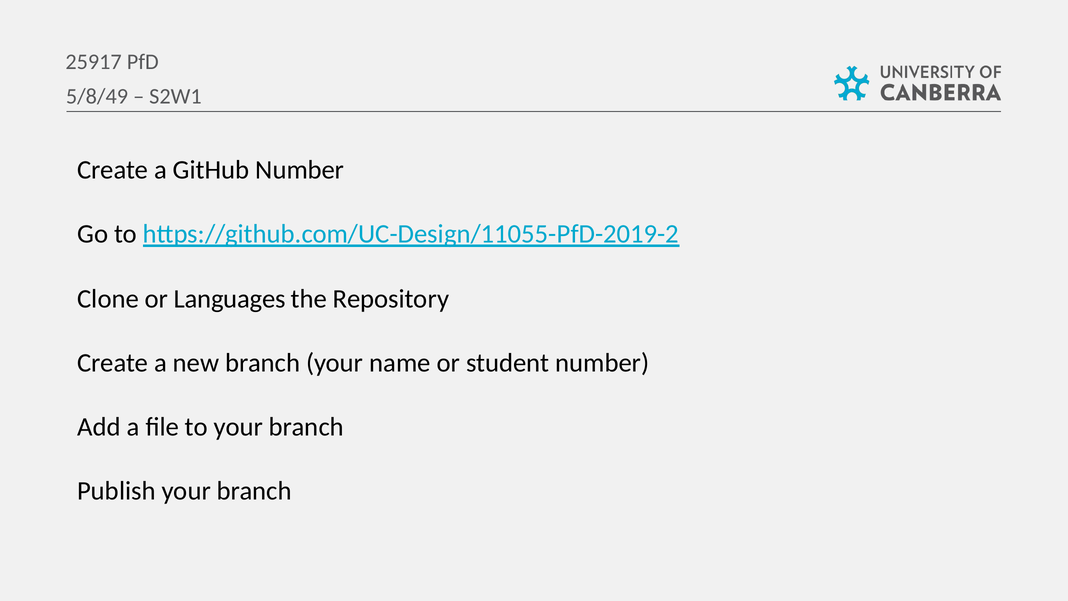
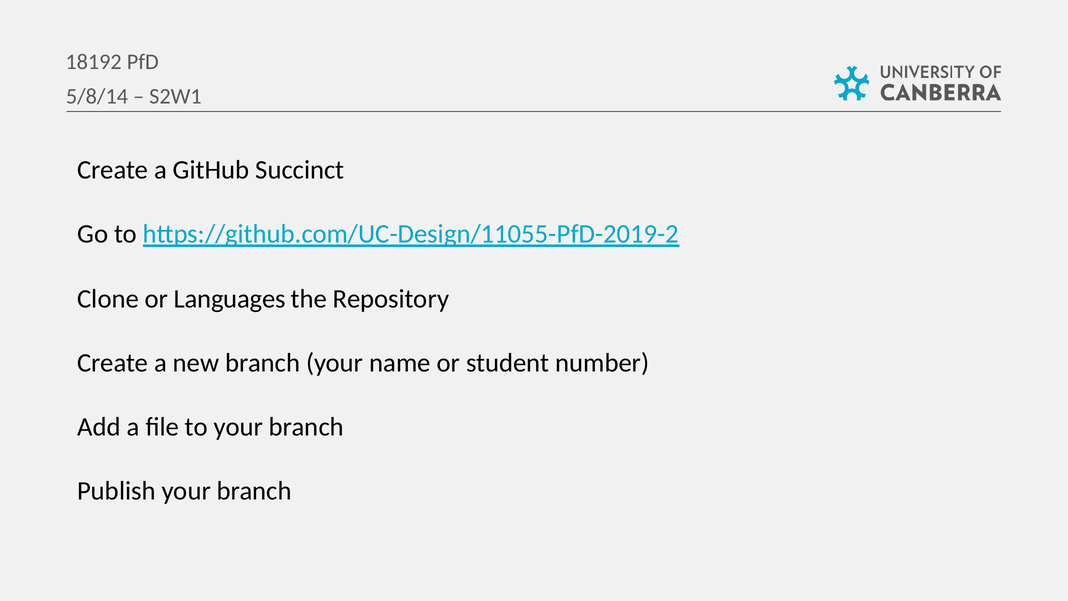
25917: 25917 -> 18192 (94, 62)
5/8/49: 5/8/49 -> 5/8/14 (97, 96)
GitHub Number: Number -> Succinct (300, 170)
